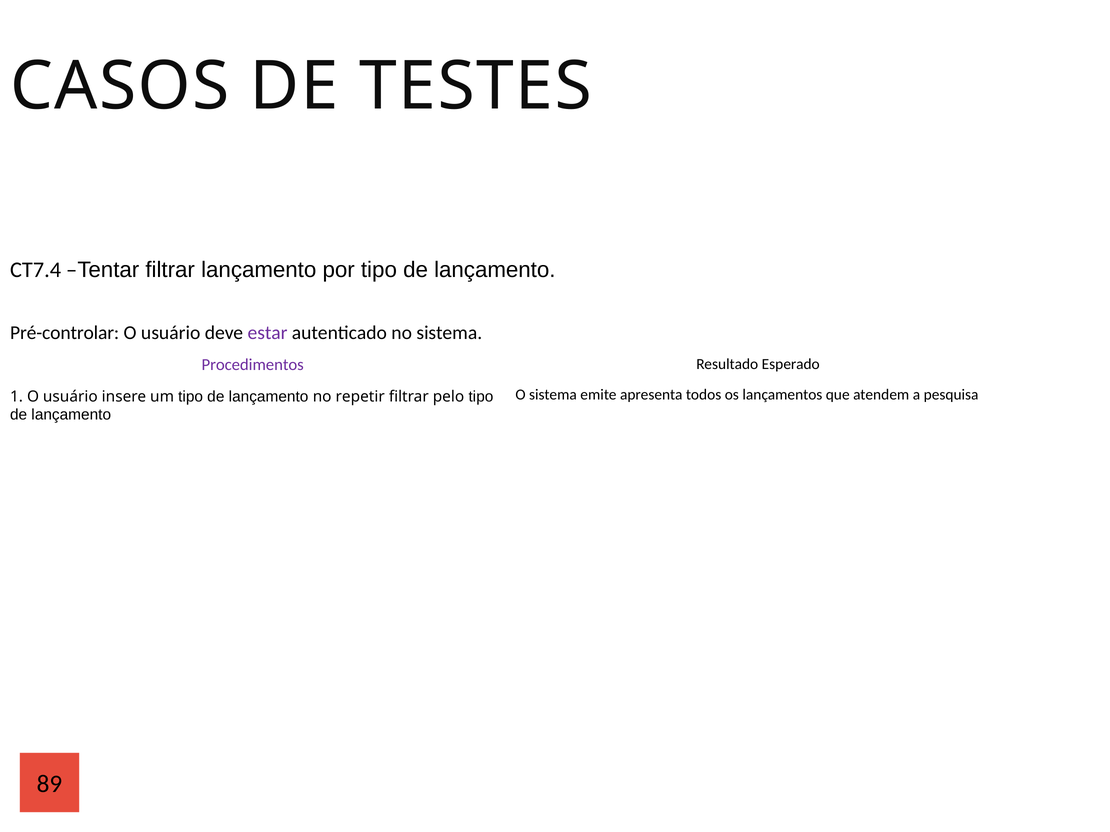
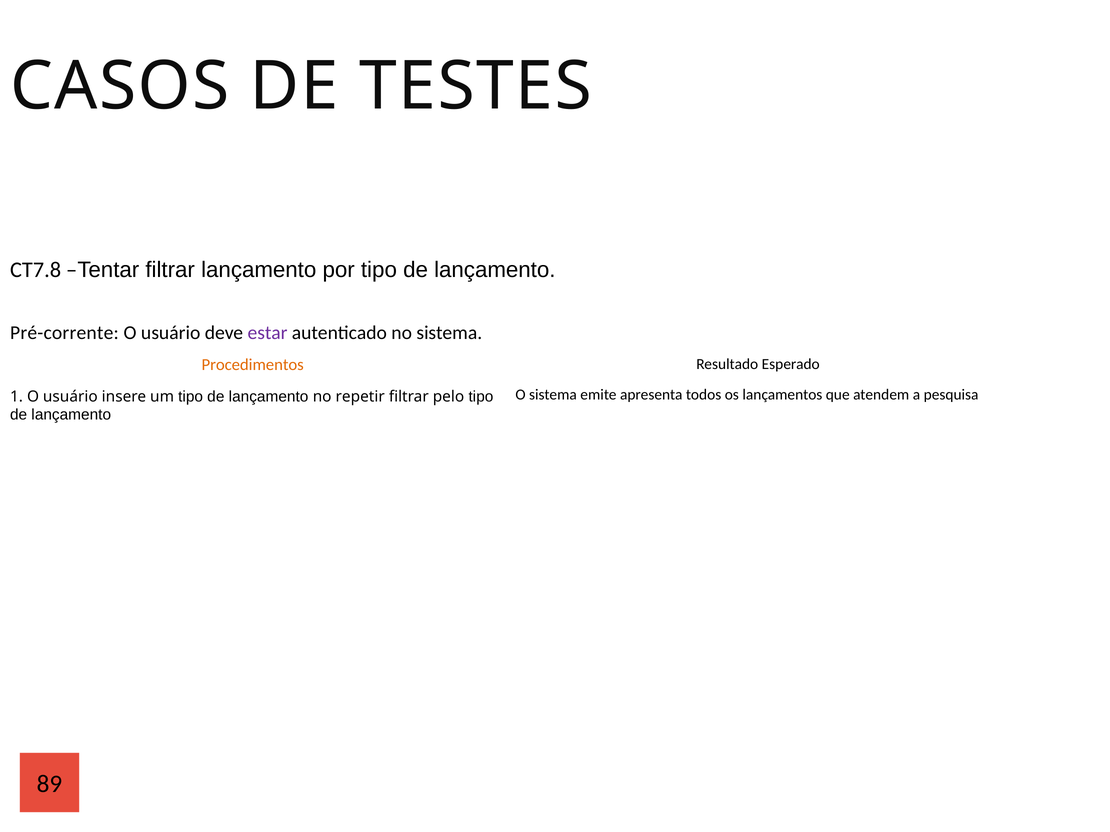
CT7.4: CT7.4 -> CT7.8 (36, 270)
Pré-controlar: Pré-controlar -> Pré-corrente (64, 333)
Procedimentos colour: purple -> orange (253, 365)
